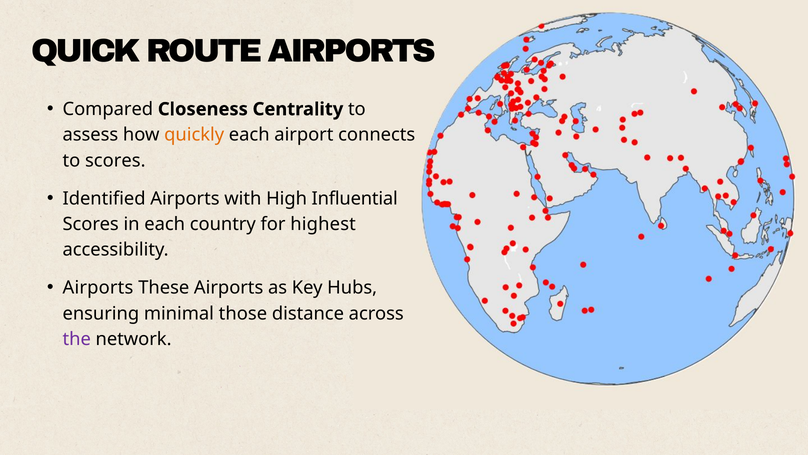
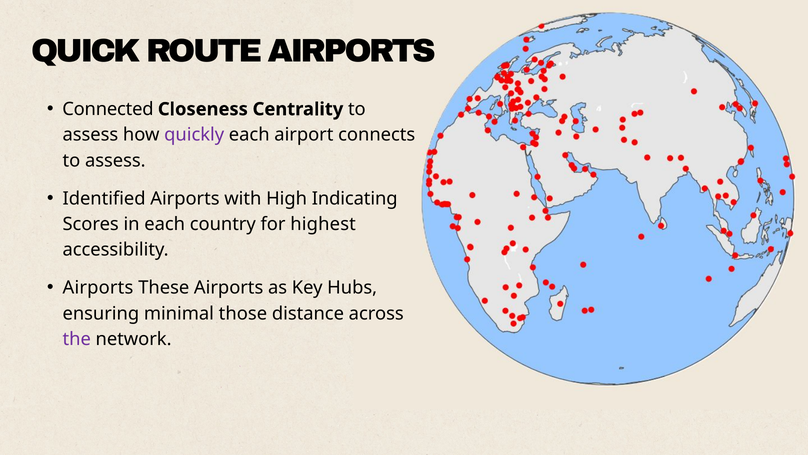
Compared: Compared -> Connected (108, 109)
quickly colour: orange -> purple (194, 135)
scores: scores -> assess (115, 160)
Influential: Influential -> Indicating (355, 198)
